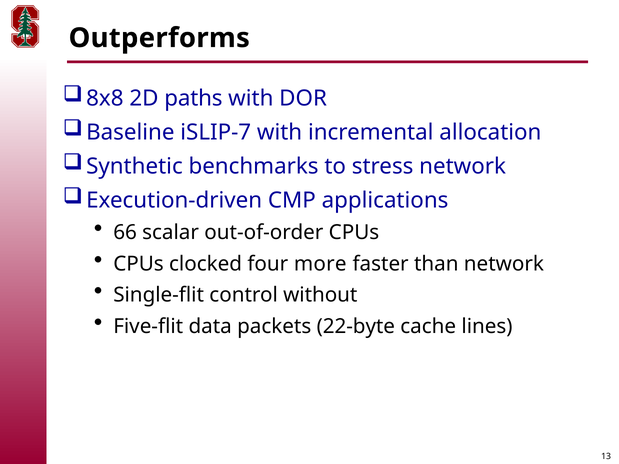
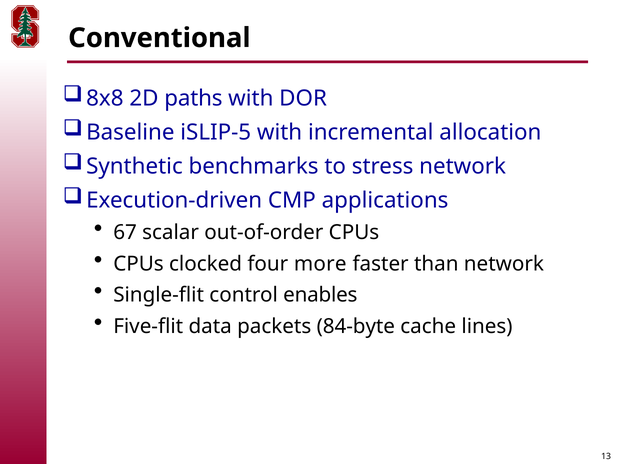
Outperforms: Outperforms -> Conventional (159, 38)
iSLIP-7: iSLIP-7 -> iSLIP-5 (216, 132)
66: 66 -> 67 (125, 233)
without: without -> enables (320, 295)
22-byte: 22-byte -> 84-byte (356, 327)
